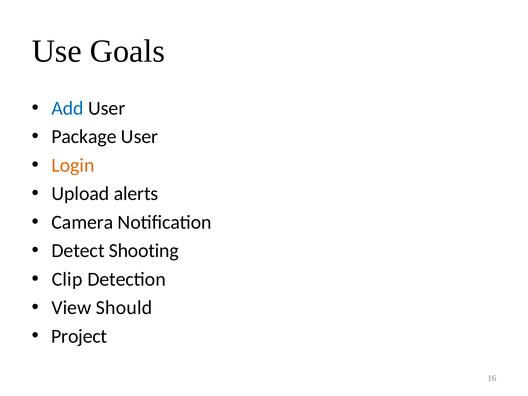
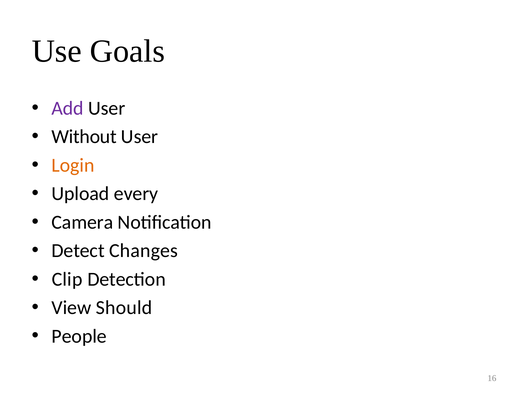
Add colour: blue -> purple (68, 108)
Package: Package -> Without (84, 137)
alerts: alerts -> every (136, 194)
Shooting: Shooting -> Changes (144, 251)
Project: Project -> People (79, 336)
